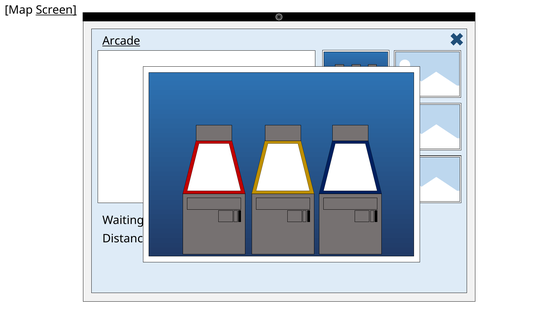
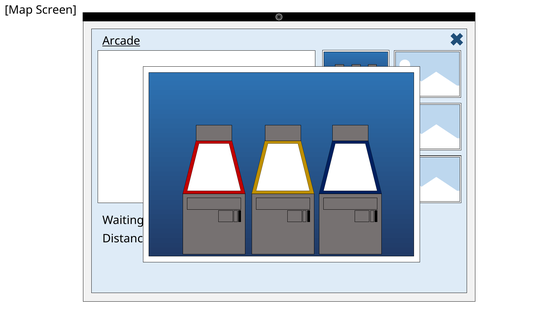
Screen underline: present -> none (56, 10)
